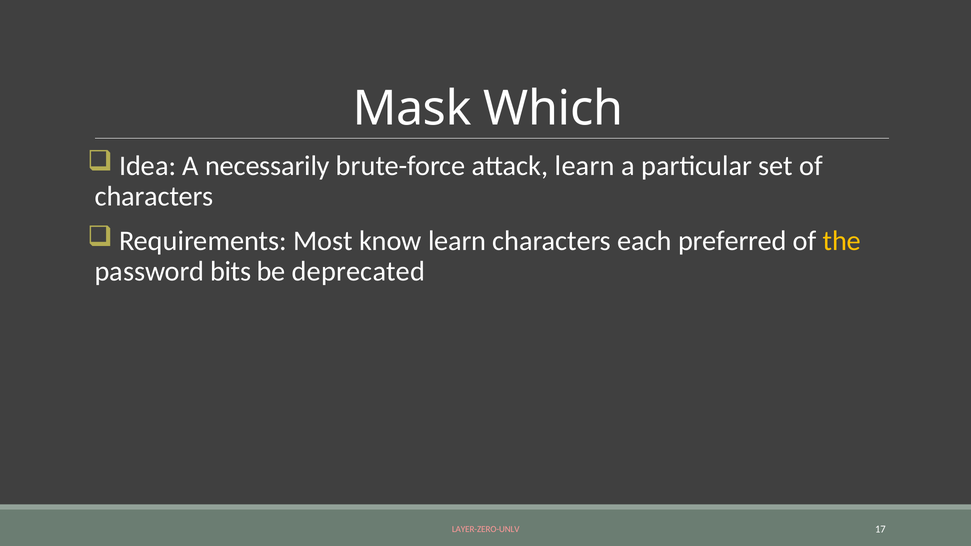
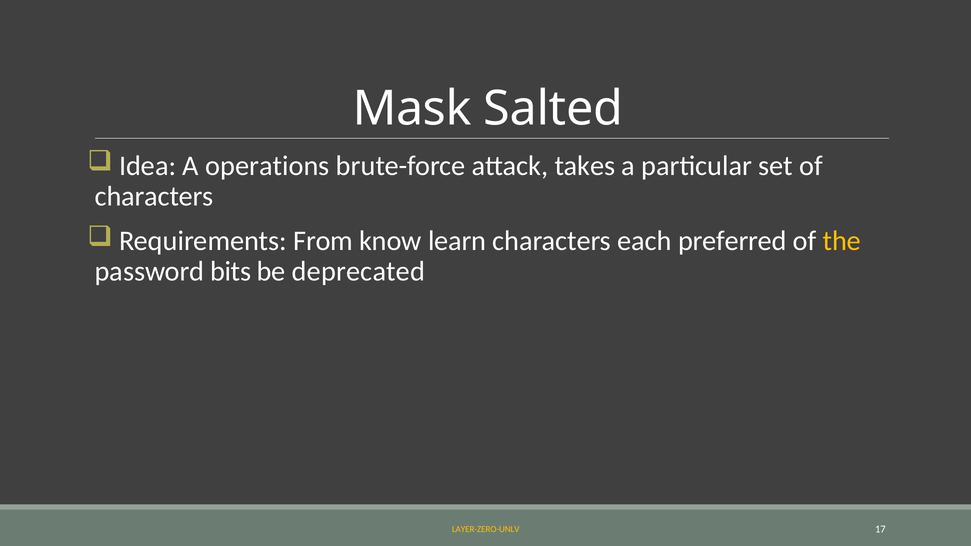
Which: Which -> Salted (553, 109)
necessarily: necessarily -> operations (267, 166)
attack learn: learn -> takes (585, 166)
Most: Most -> From (323, 241)
LAYER-ZERO-UNLV colour: pink -> yellow (486, 530)
